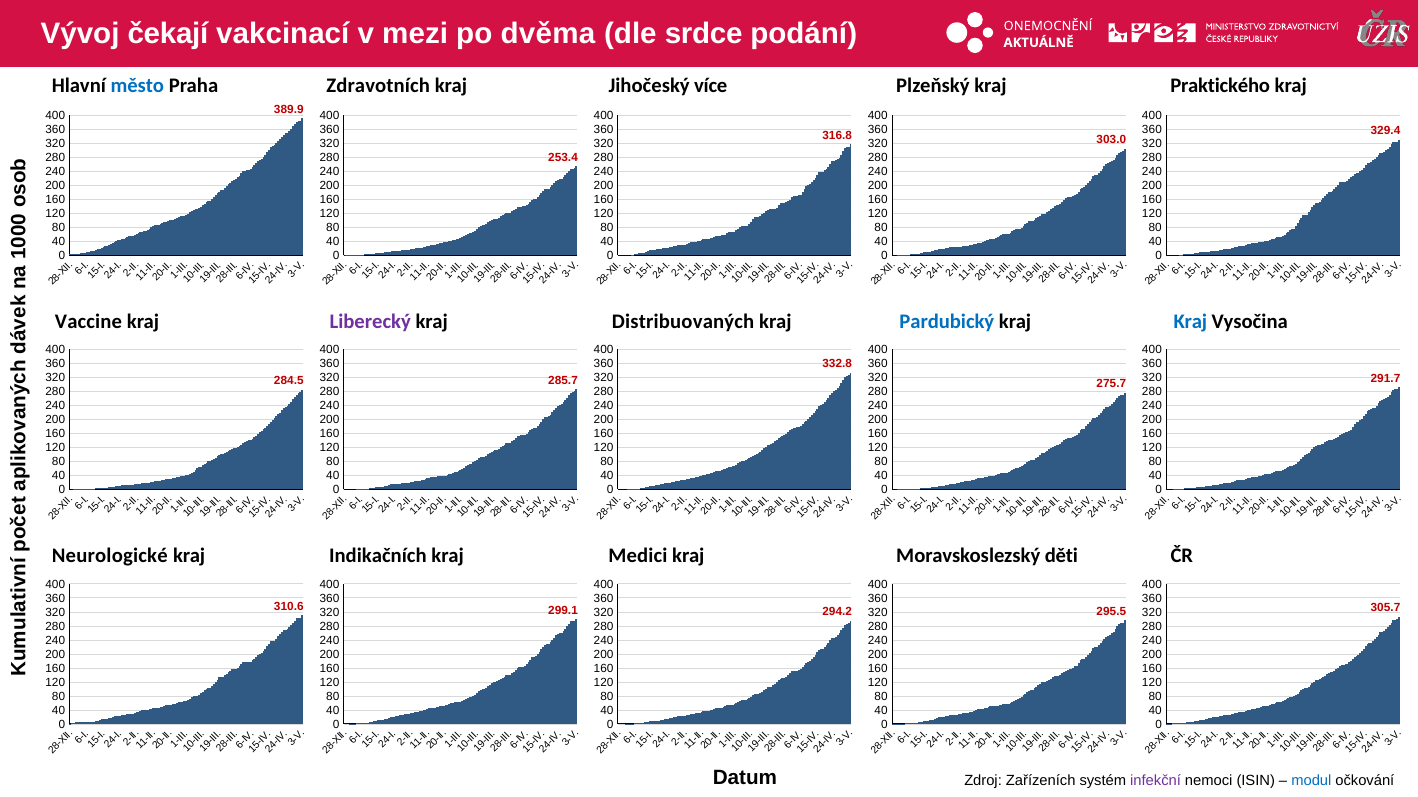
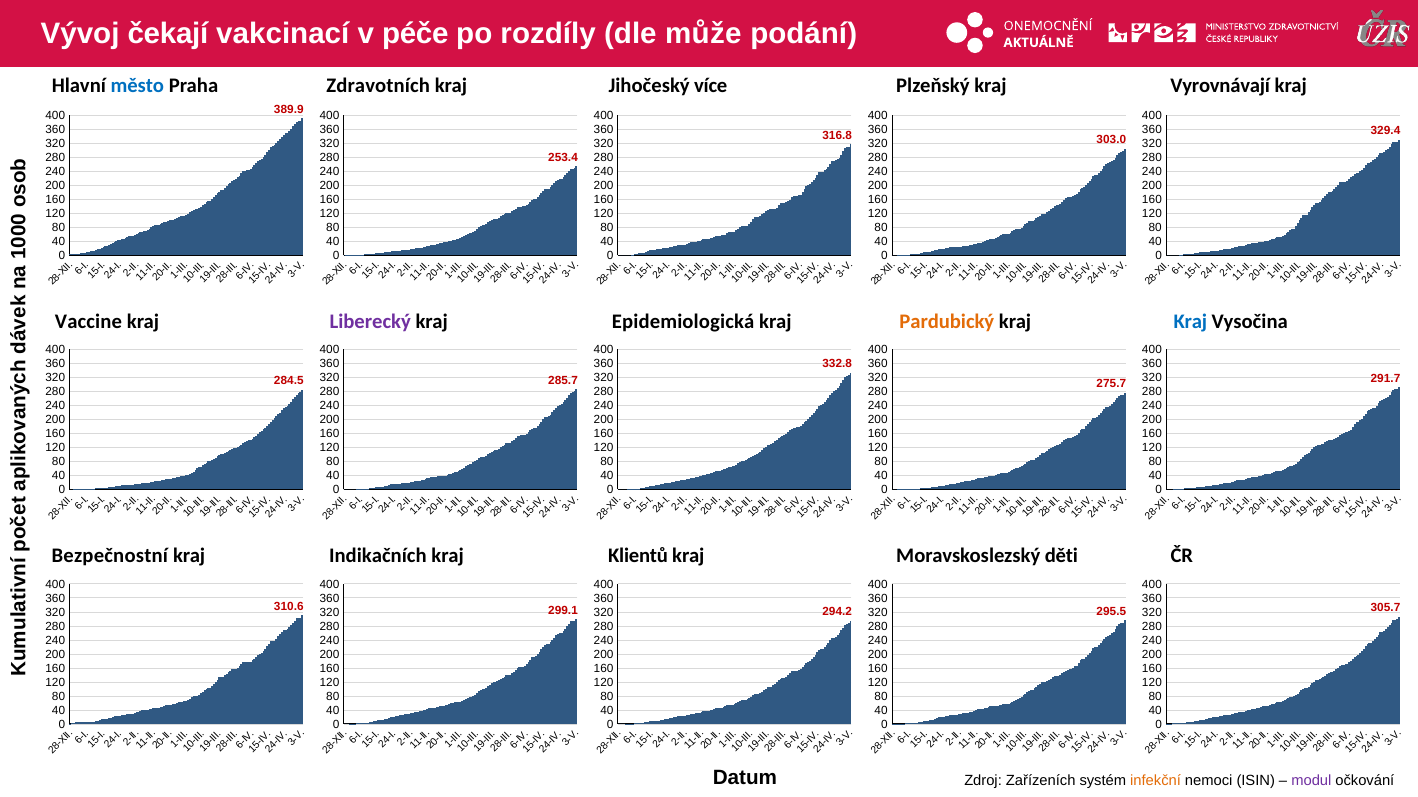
mezi: mezi -> péče (415, 33)
dvěma: dvěma -> rozdíly (548, 33)
srdce: srdce -> může (703, 33)
Praktického: Praktického -> Vyrovnávají (1220, 86)
Distribuovaných: Distribuovaných -> Epidemiologická (683, 322)
Pardubický colour: blue -> orange (947, 322)
Neurologické: Neurologické -> Bezpečnostní (110, 556)
Medici: Medici -> Klientů (638, 556)
infekční colour: purple -> orange (1156, 782)
modul colour: blue -> purple (1311, 782)
